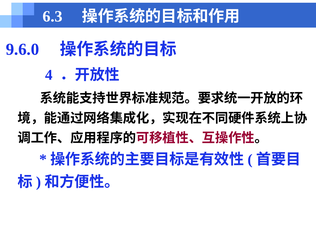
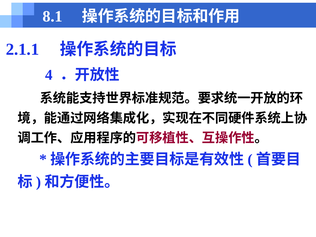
6.3: 6.3 -> 8.1 (53, 16)
9.6.0: 9.6.0 -> 2.1.1 (22, 49)
